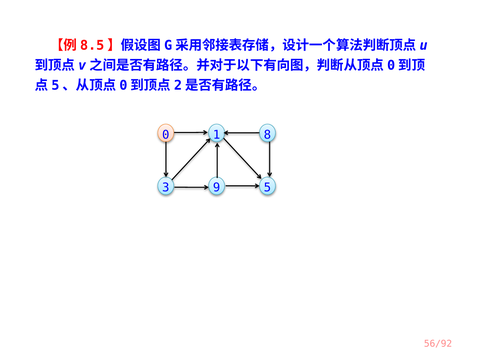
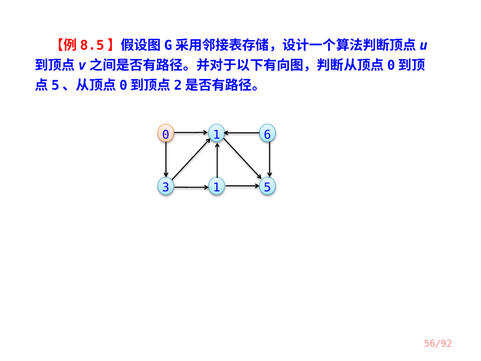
8: 8 -> 6 (267, 135)
3 9: 9 -> 1 (217, 188)
